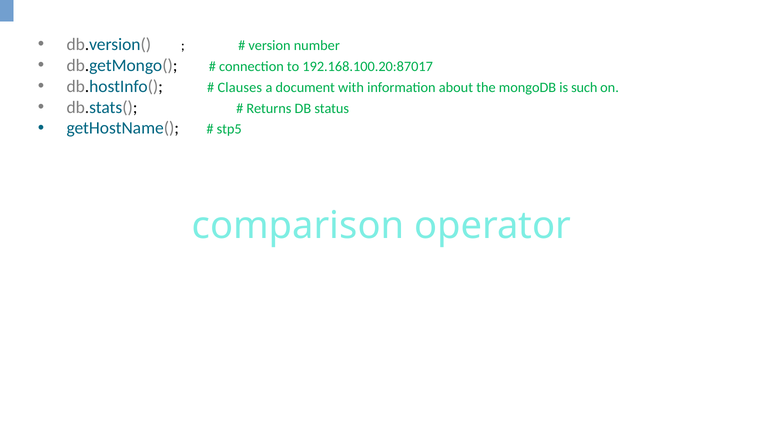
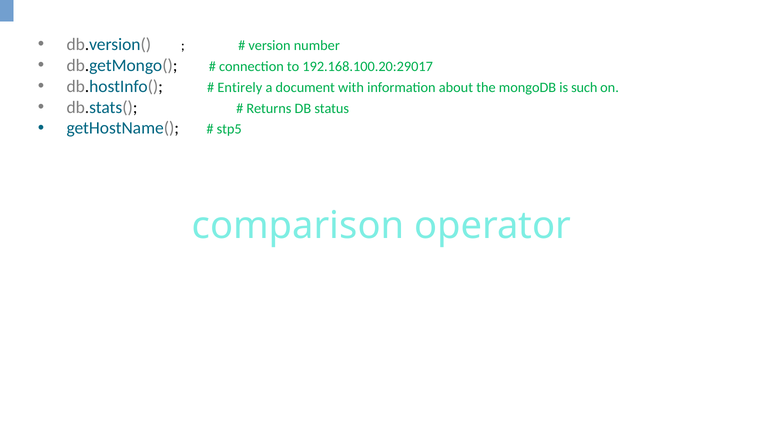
192.168.100.20:87017: 192.168.100.20:87017 -> 192.168.100.20:29017 (368, 66)
Clauses: Clauses -> Entirely (240, 87)
